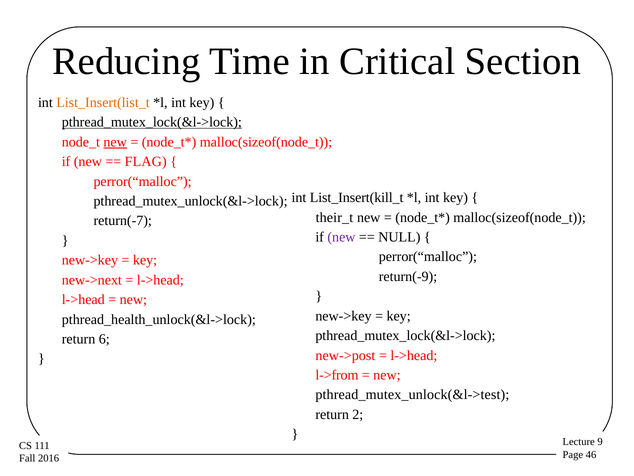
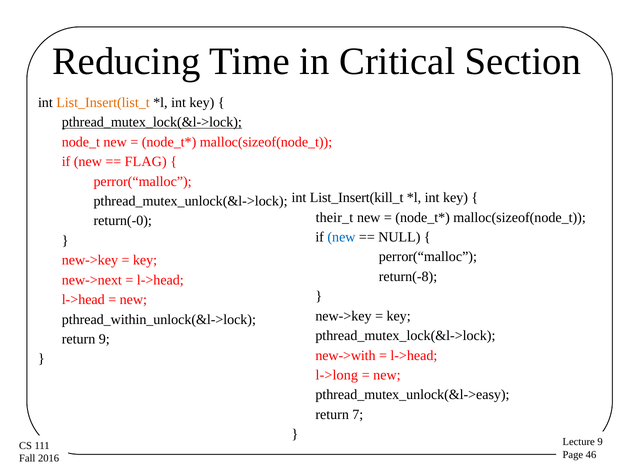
new underline: present -> none (115, 142)
return(-7: return(-7 -> return(-0 (123, 221)
new colour: purple -> blue (341, 237)
return(-9: return(-9 -> return(-8 (408, 276)
pthread_health_unlock(&l->lock: pthread_health_unlock(&l->lock -> pthread_within_unlock(&l->lock (159, 319)
return 6: 6 -> 9 (104, 339)
new->post: new->post -> new->with (345, 355)
l->from: l->from -> l->long (337, 375)
pthread_mutex_unlock(&l->test: pthread_mutex_unlock(&l->test -> pthread_mutex_unlock(&l->easy (412, 394)
2: 2 -> 7 (358, 414)
